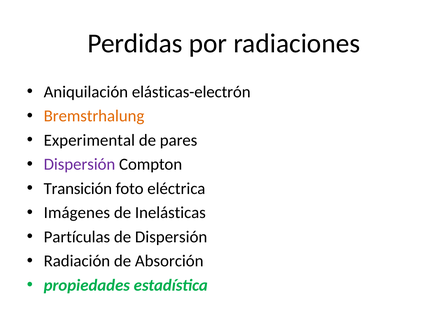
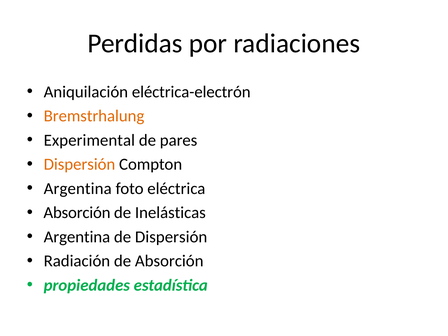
elásticas-electrón: elásticas-electrón -> eléctrica-electrón (191, 92)
Dispersión colour: purple -> orange (79, 164)
Transición: Transición -> Argentina (78, 189)
Imágenes: Imágenes -> Absorción (77, 213)
Partículas: Partículas -> Argentina (77, 237)
